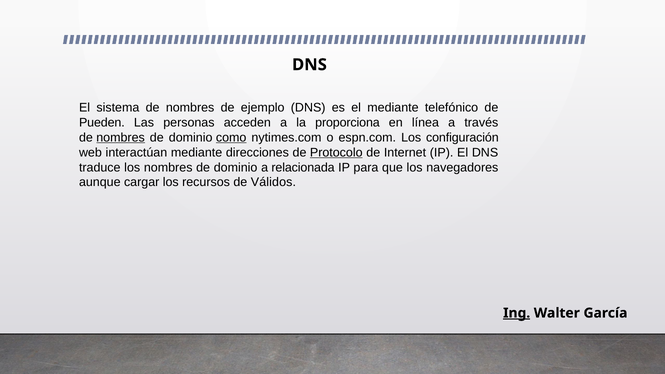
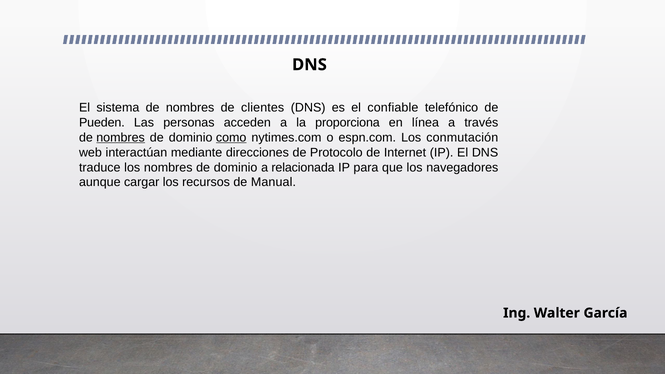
ejemplo: ejemplo -> clientes (263, 108)
el mediante: mediante -> confiable (393, 108)
configuración: configuración -> conmutación (462, 137)
Protocolo underline: present -> none (336, 152)
Válidos: Válidos -> Manual (273, 182)
Ing underline: present -> none (517, 313)
